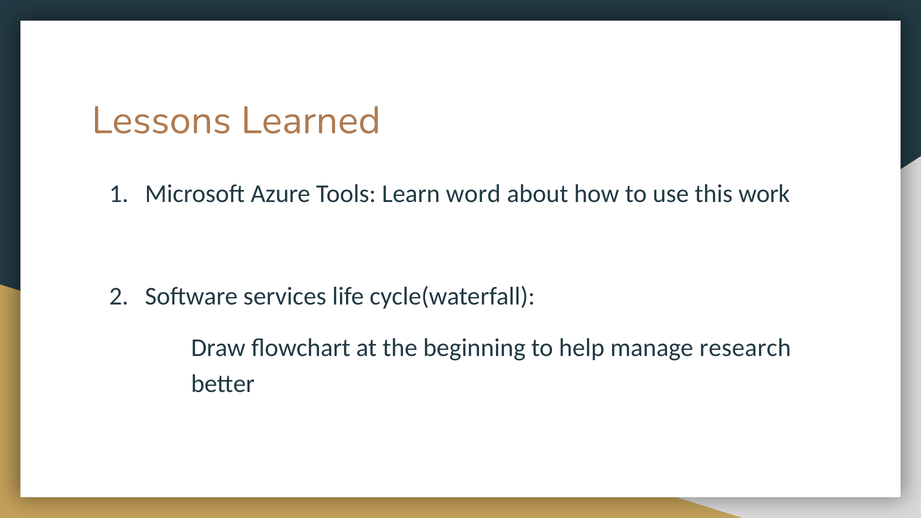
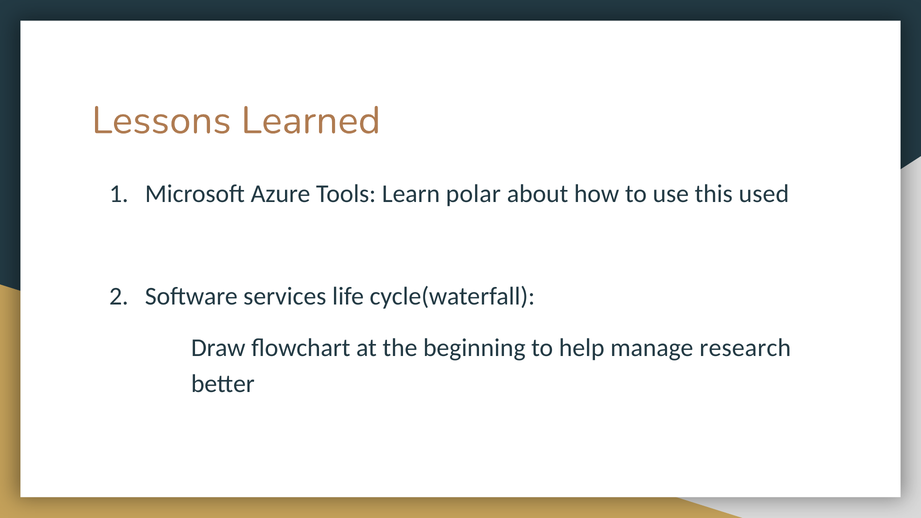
word: word -> polar (473, 194)
work: work -> used (764, 194)
